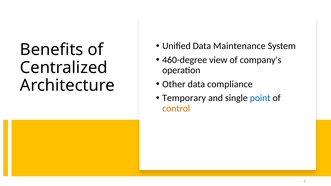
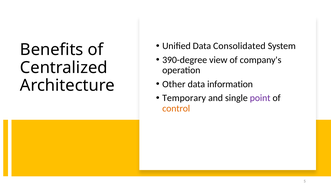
Maintenance: Maintenance -> Consolidated (239, 46)
460-degree: 460-degree -> 390-degree (185, 60)
compliance: compliance -> information (230, 84)
point colour: blue -> purple (260, 98)
